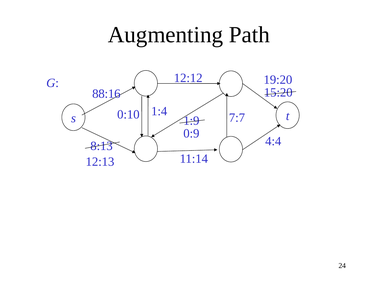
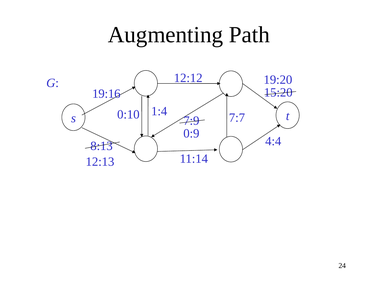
88:16: 88:16 -> 19:16 (106, 94)
1:9: 1:9 -> 7:9 (191, 121)
